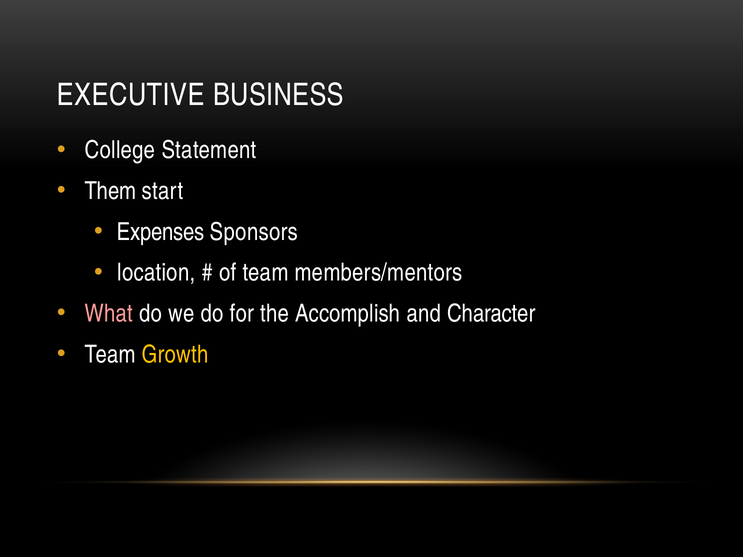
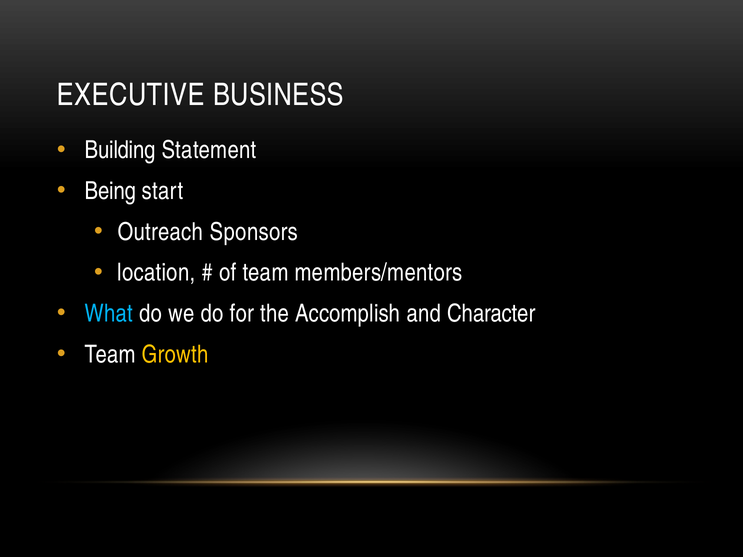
College: College -> Building (120, 150)
Them: Them -> Being (110, 191)
Expenses: Expenses -> Outreach (160, 232)
What colour: pink -> light blue (109, 314)
